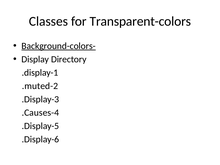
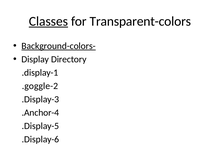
Classes underline: none -> present (48, 21)
.muted-2: .muted-2 -> .goggle-2 (40, 86)
.Causes-4: .Causes-4 -> .Anchor-4 (40, 113)
